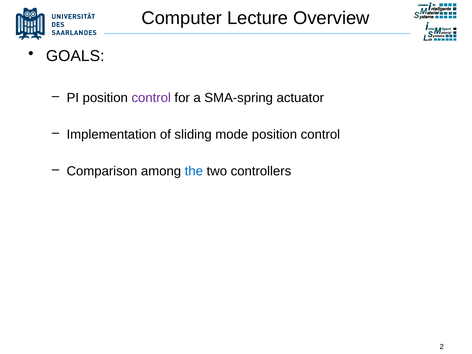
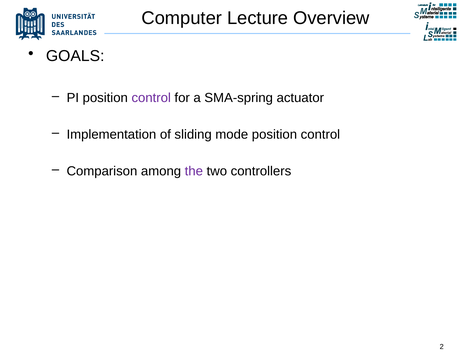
the colour: blue -> purple (194, 171)
